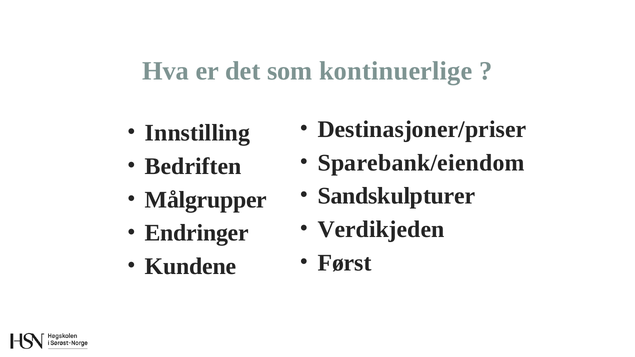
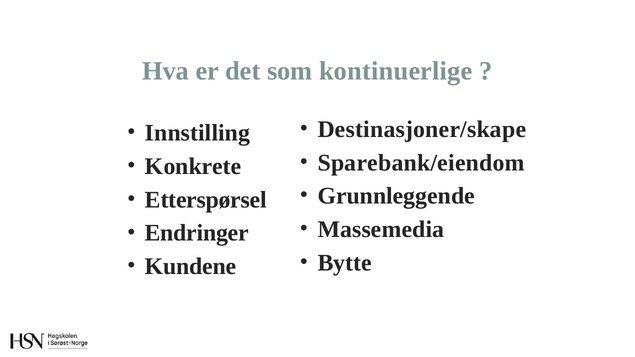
Destinasjoner/priser: Destinasjoner/priser -> Destinasjoner/skape (422, 129)
Bedriften: Bedriften -> Konkrete (193, 167)
Sandskulpturer: Sandskulpturer -> Grunnleggende (396, 196)
Målgrupper: Målgrupper -> Etterspørsel (206, 200)
Verdikjeden: Verdikjeden -> Massemedia (381, 230)
Først: Først -> Bytte (345, 263)
